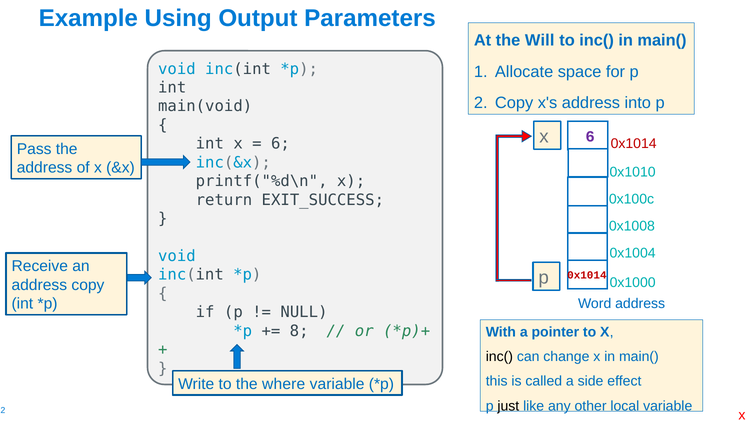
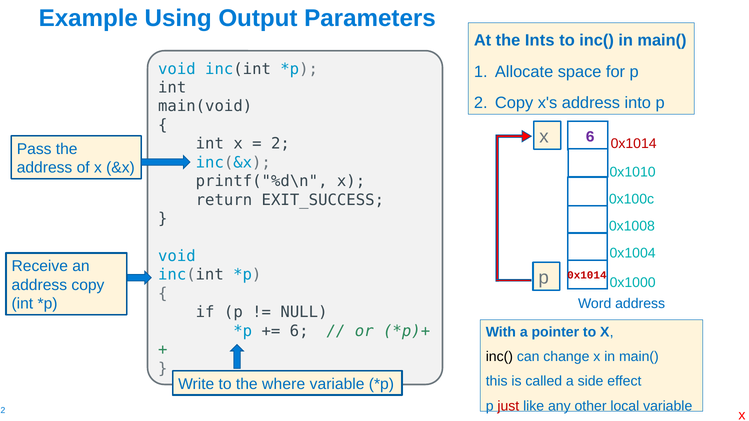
Will: Will -> Ints (540, 40)
6: 6 -> 2 (280, 144)
8: 8 -> 6 (299, 331)
just colour: black -> red (508, 406)
